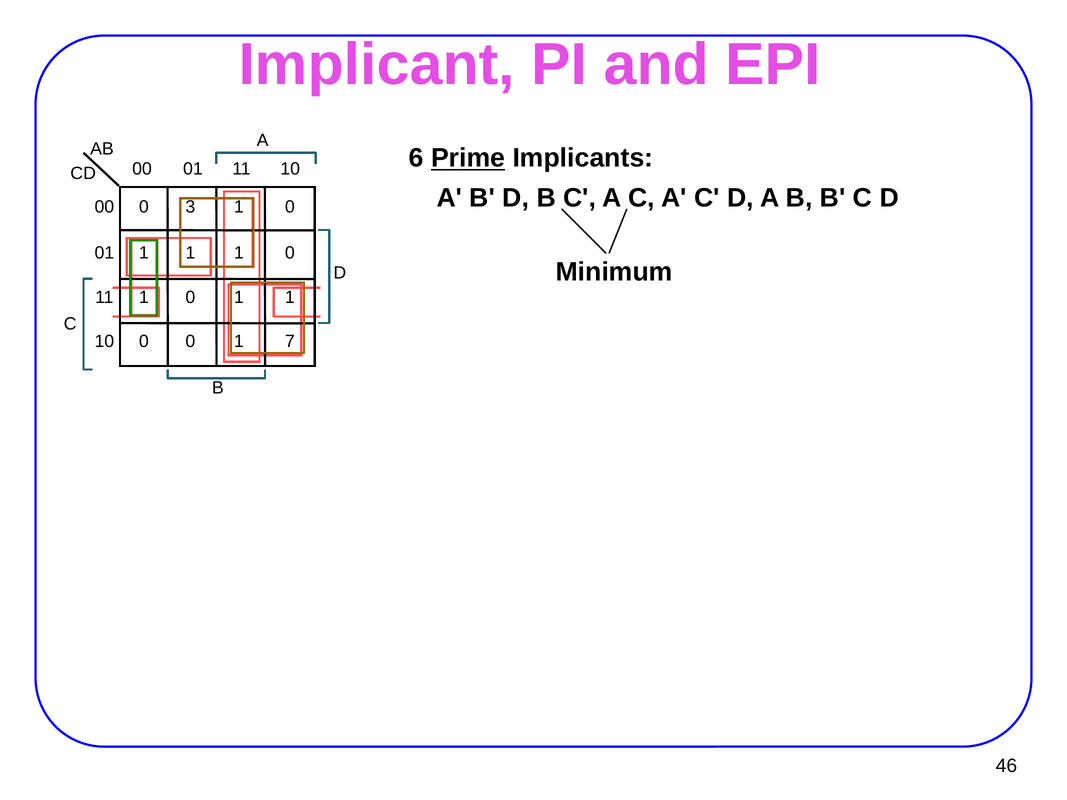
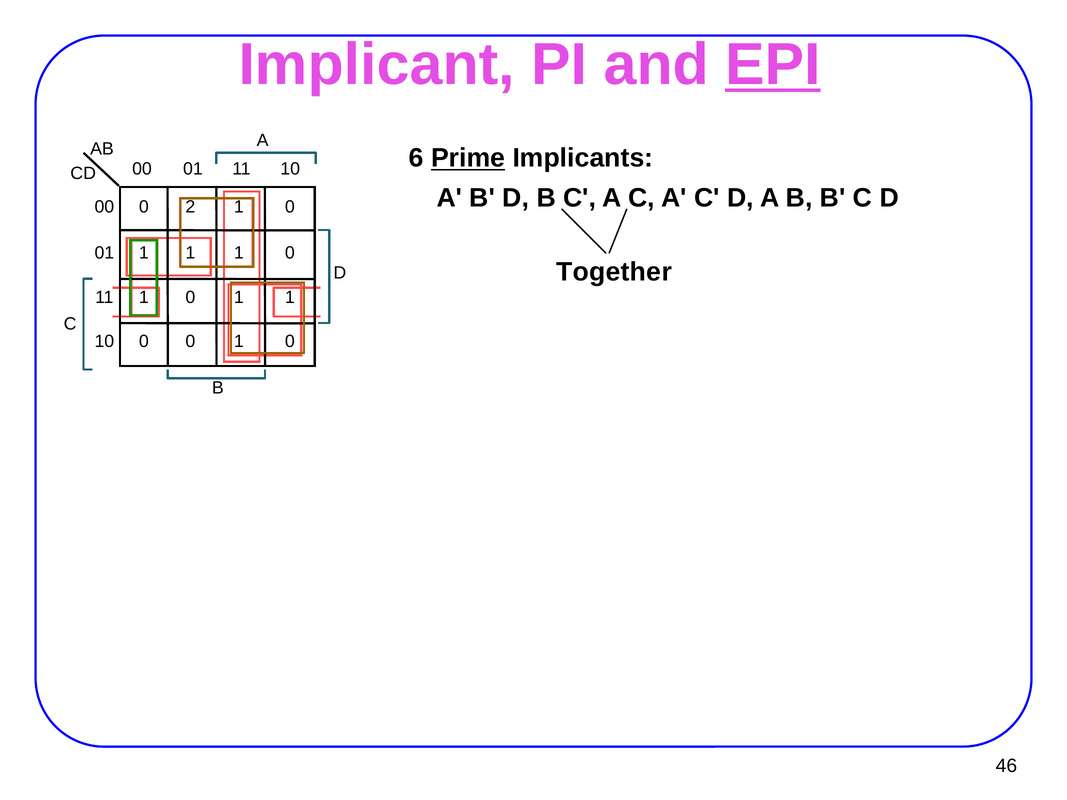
EPI underline: none -> present (773, 65)
3: 3 -> 2 (190, 207)
Minimum: Minimum -> Together (614, 272)
0 0 1 7: 7 -> 0 (290, 342)
